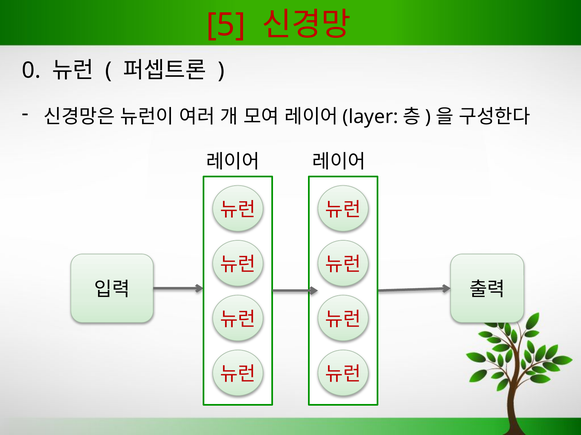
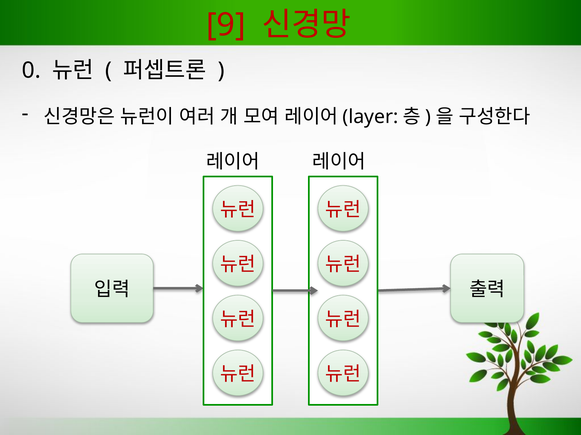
5: 5 -> 9 (226, 25)
